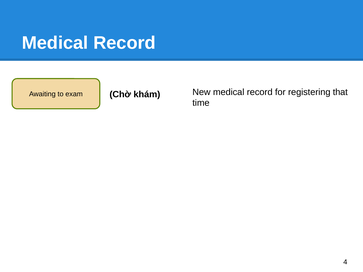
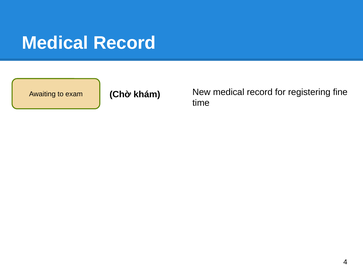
that: that -> fine (340, 92)
